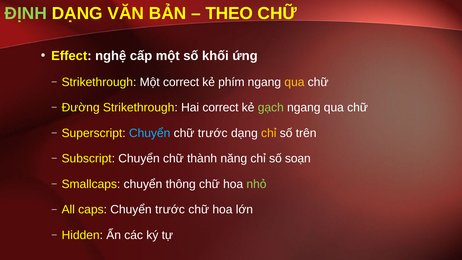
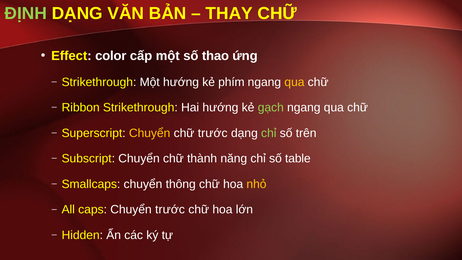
THEO: THEO -> THAY (229, 13)
nghệ: nghệ -> color (111, 56)
khối: khối -> thao (215, 56)
Một correct: correct -> hướng (181, 82)
Đường: Đường -> Ribbon (81, 108)
Hai correct: correct -> hướng (220, 108)
Chuyển colour: light blue -> yellow (150, 133)
chỉ colour: yellow -> light green (269, 133)
soạn: soạn -> table (298, 159)
nhỏ colour: light green -> yellow (256, 184)
